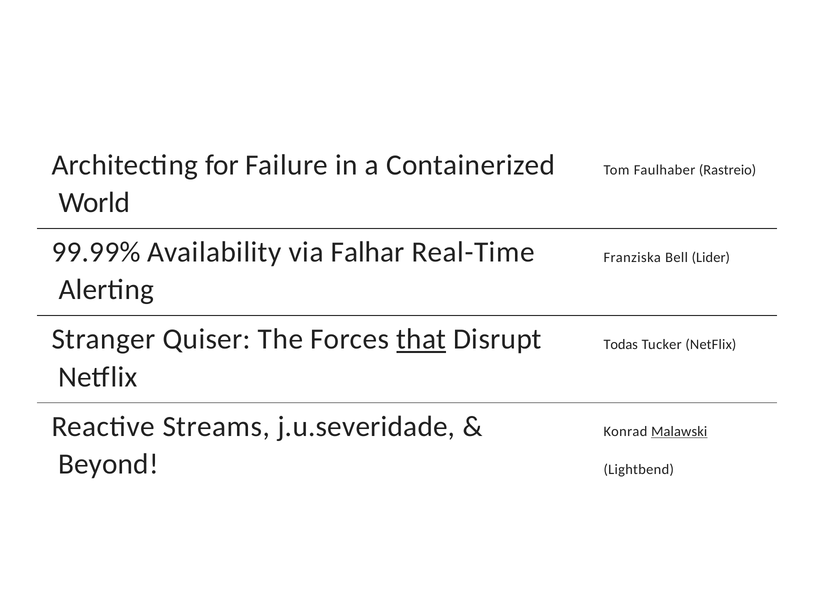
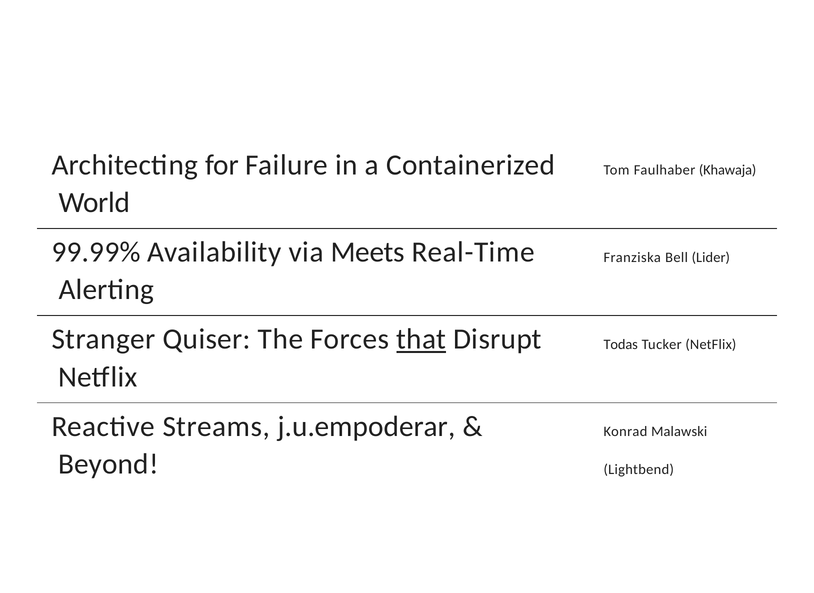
Rastreio: Rastreio -> Khawaja (728, 170)
Falhar: Falhar -> Meets (368, 252)
j.u.severidade: j.u.severidade -> j.u.empoderar (367, 426)
Malawski underline: present -> none (679, 432)
